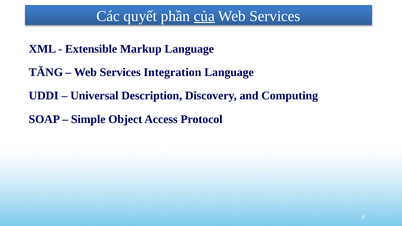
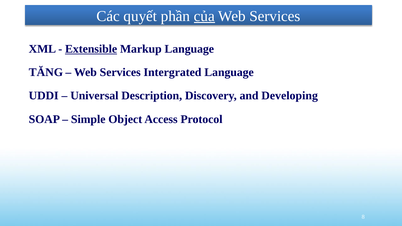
Extensible underline: none -> present (91, 49)
Integration: Integration -> Intergrated (172, 72)
Computing: Computing -> Developing (290, 96)
